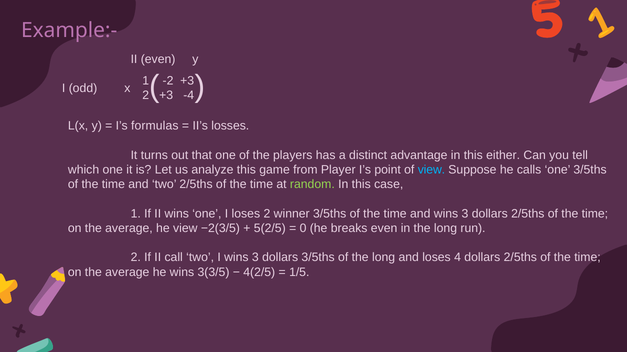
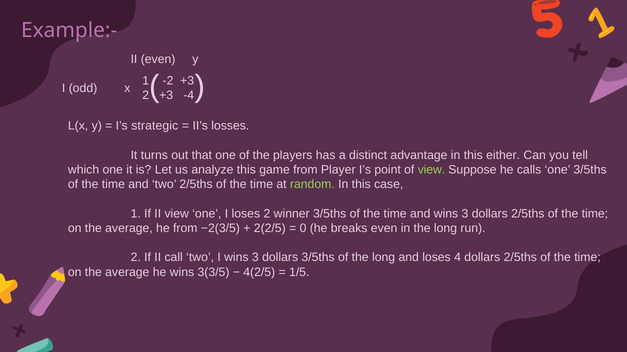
formulas: formulas -> strategic (155, 126)
view colour: light blue -> light green (431, 170)
II wins: wins -> view (177, 214)
he view: view -> from (185, 229)
5(2/5: 5(2/5 -> 2(2/5 (270, 229)
